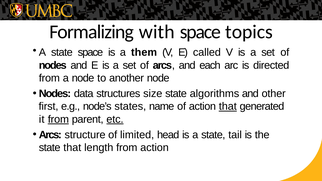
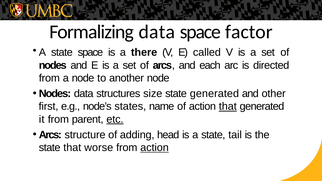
Formalizing with: with -> data (157, 32)
topics: topics -> factor (249, 32)
them: them -> there (144, 52)
state algorithms: algorithms -> generated (214, 94)
from underline: present -> none (58, 119)
limited: limited -> adding (137, 135)
length: length -> worse (99, 148)
action underline: none -> present (155, 148)
